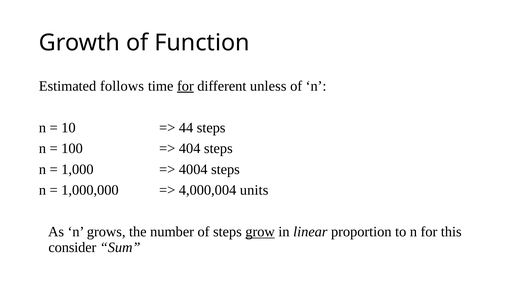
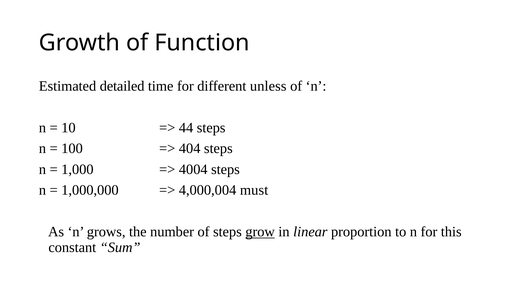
follows: follows -> detailed (122, 86)
for underline: present -> none (185, 86)
units: units -> must (254, 190)
consider: consider -> constant (72, 247)
